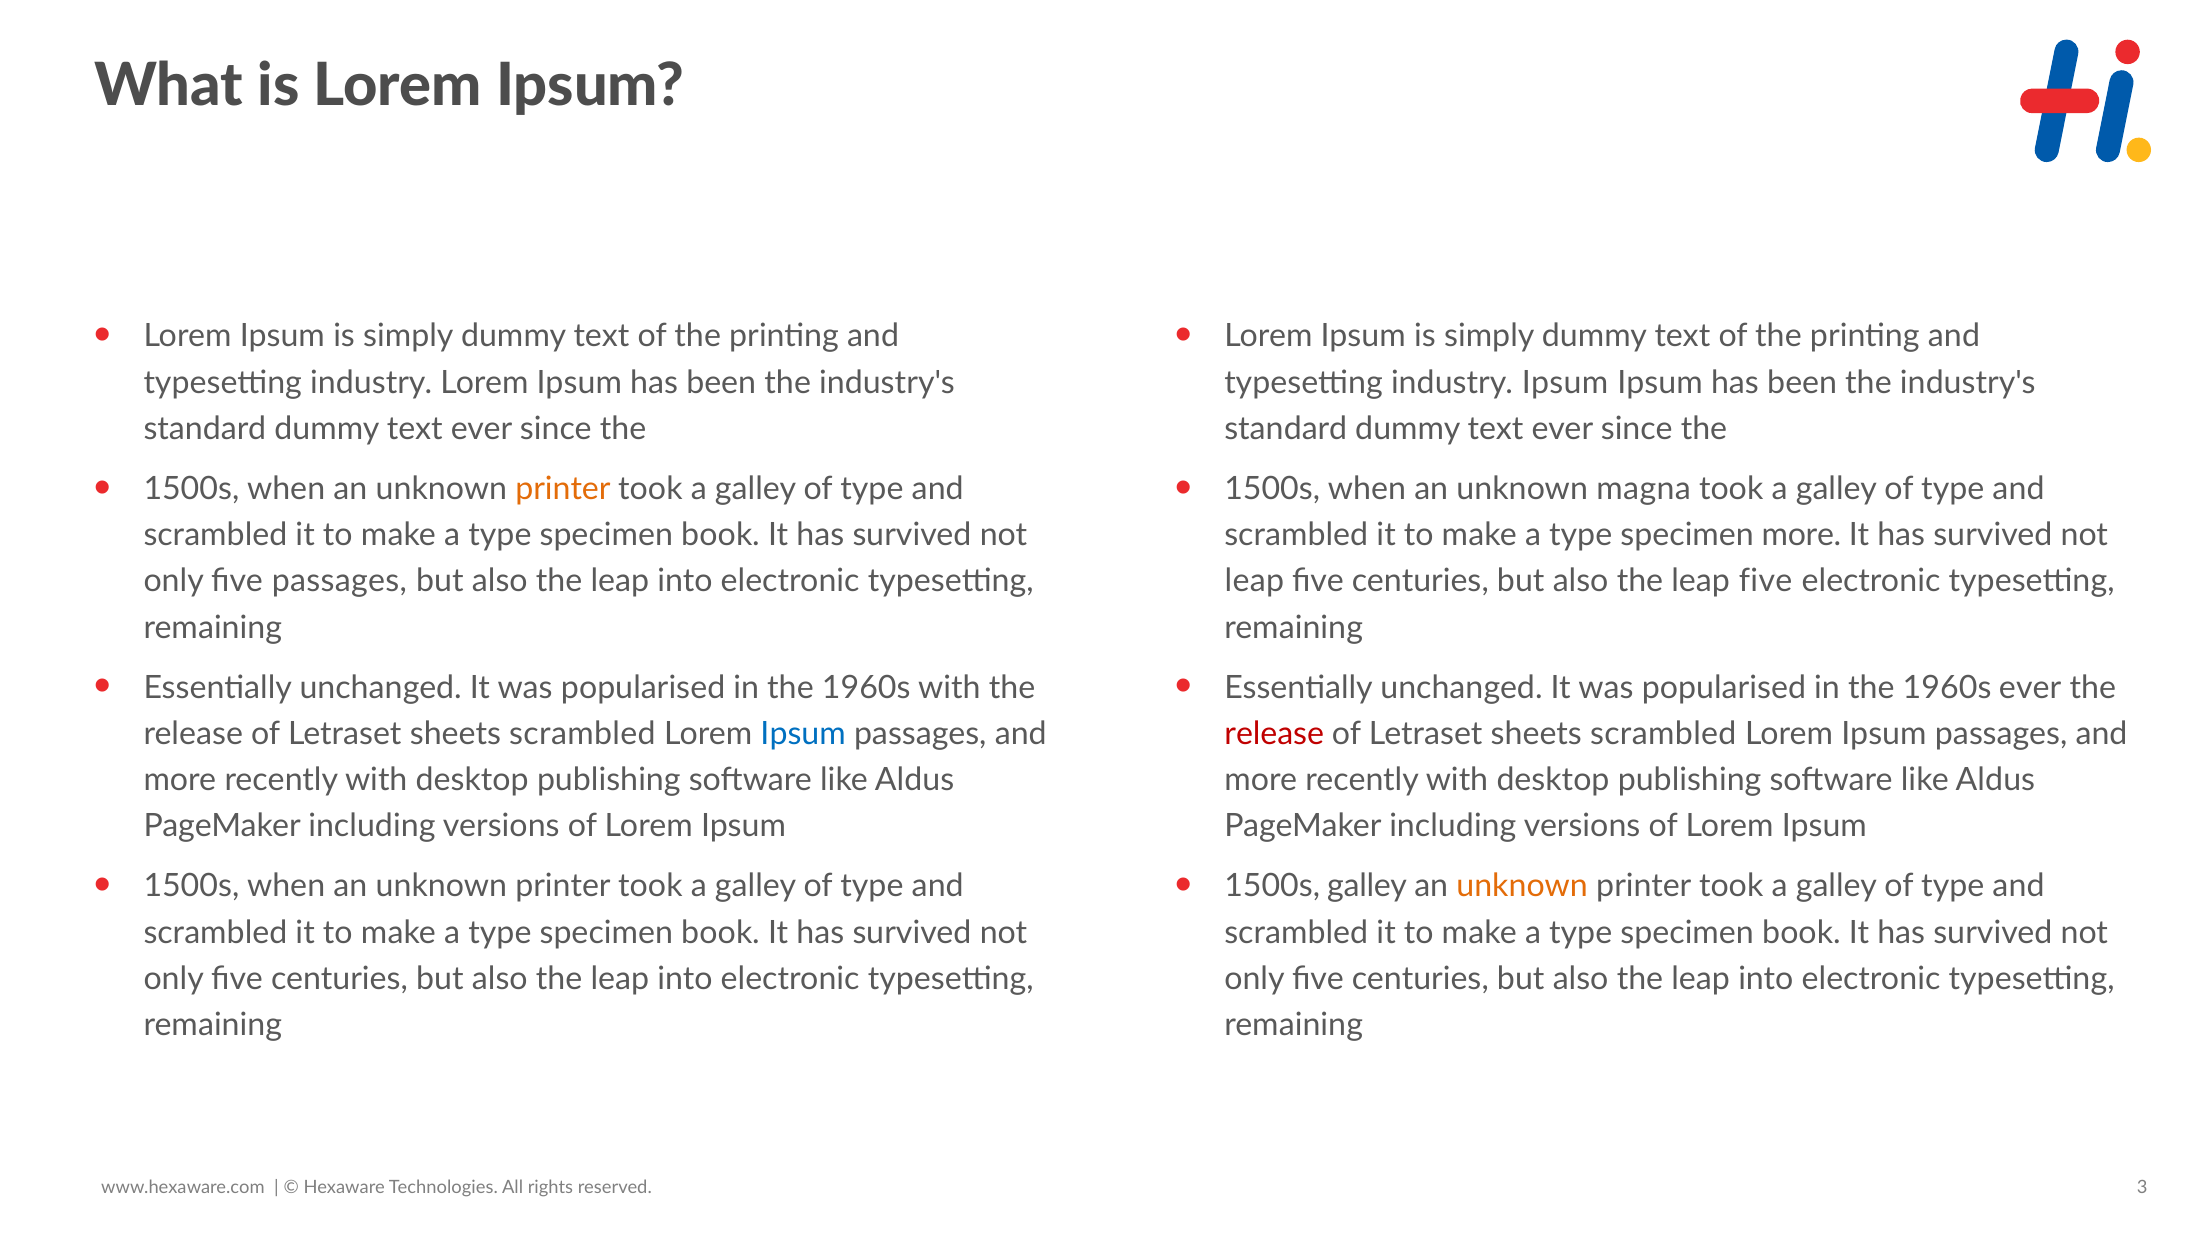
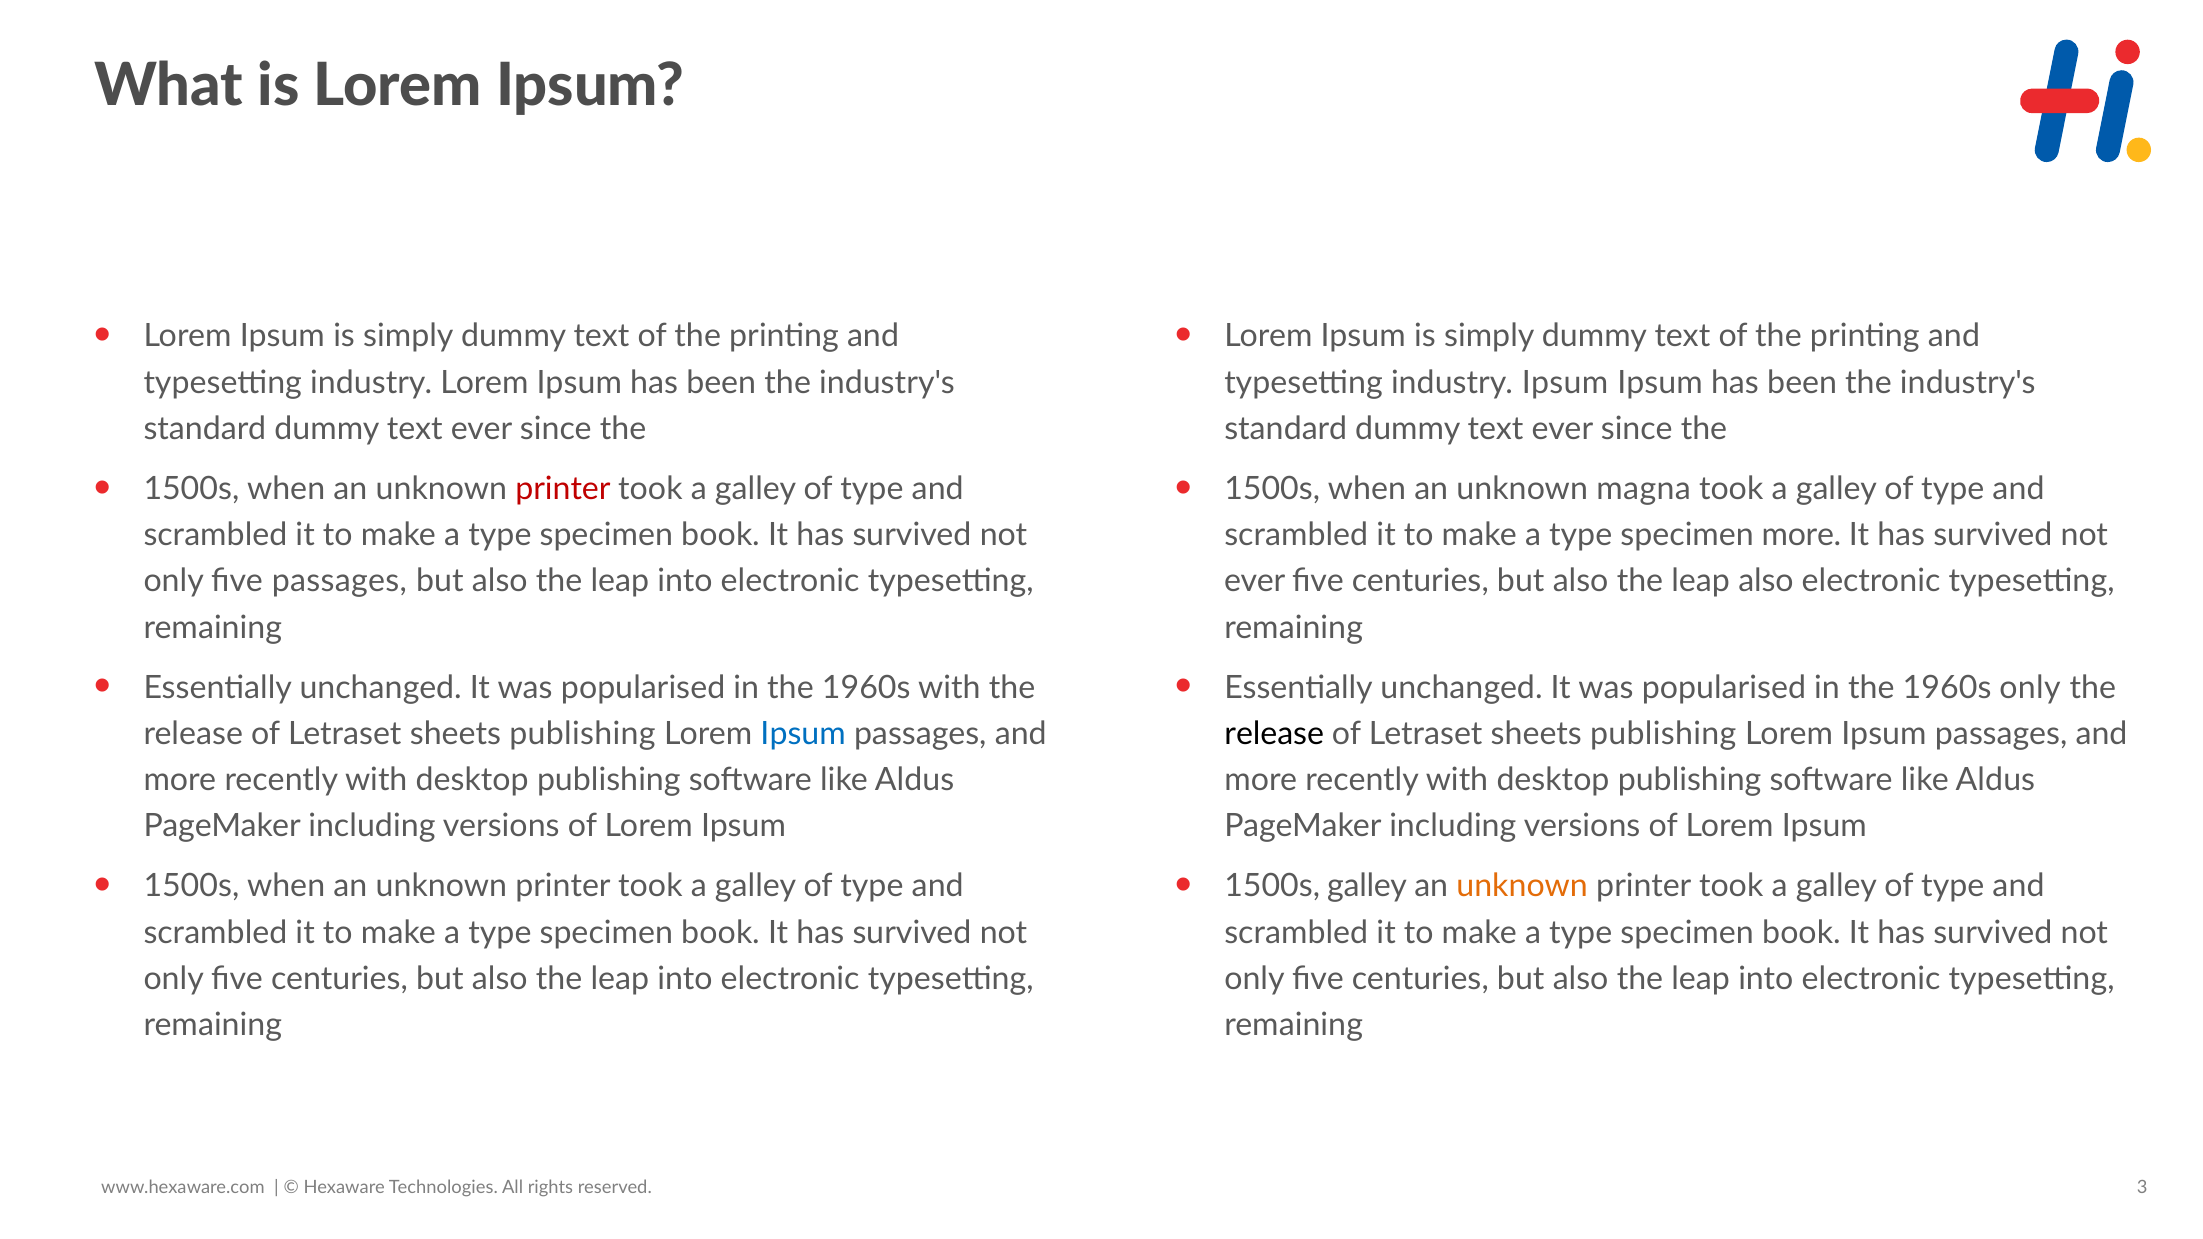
printer colour: orange -> red (563, 489)
leap: leap -> ever (1255, 581)
the leap five: five -> also (1766, 581)
1960s ever: ever -> only (2030, 688)
scrambled: scrambled -> publishing (582, 734)
release colour: red -> black (1274, 734)
scrambled: scrambled -> publishing (1663, 734)
